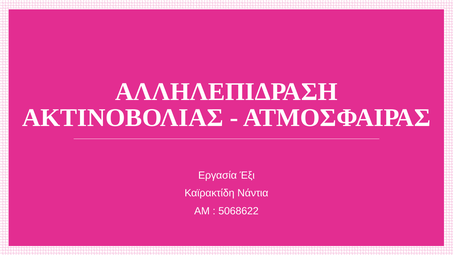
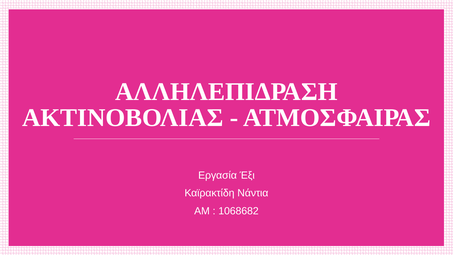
5068622: 5068622 -> 1068682 (239, 211)
